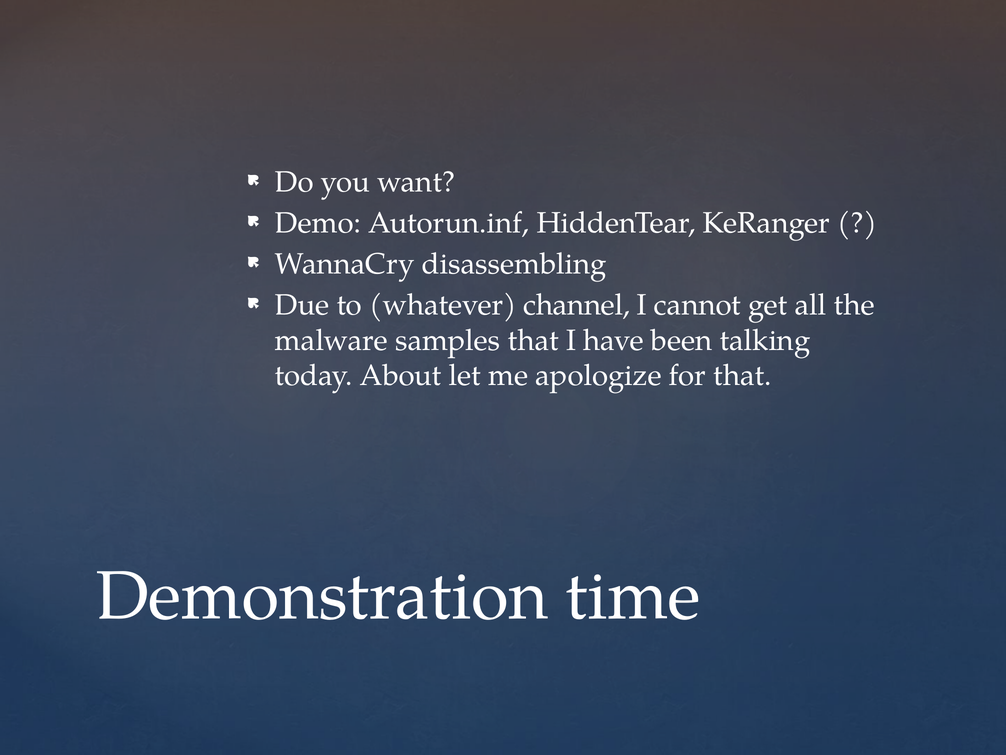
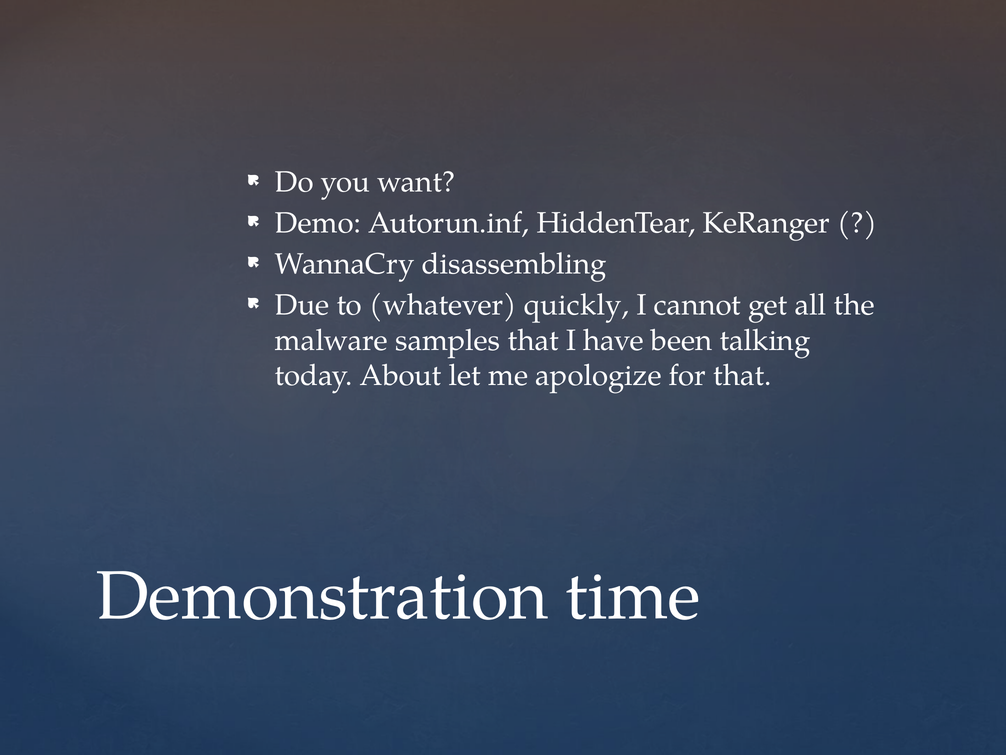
channel: channel -> quickly (577, 305)
